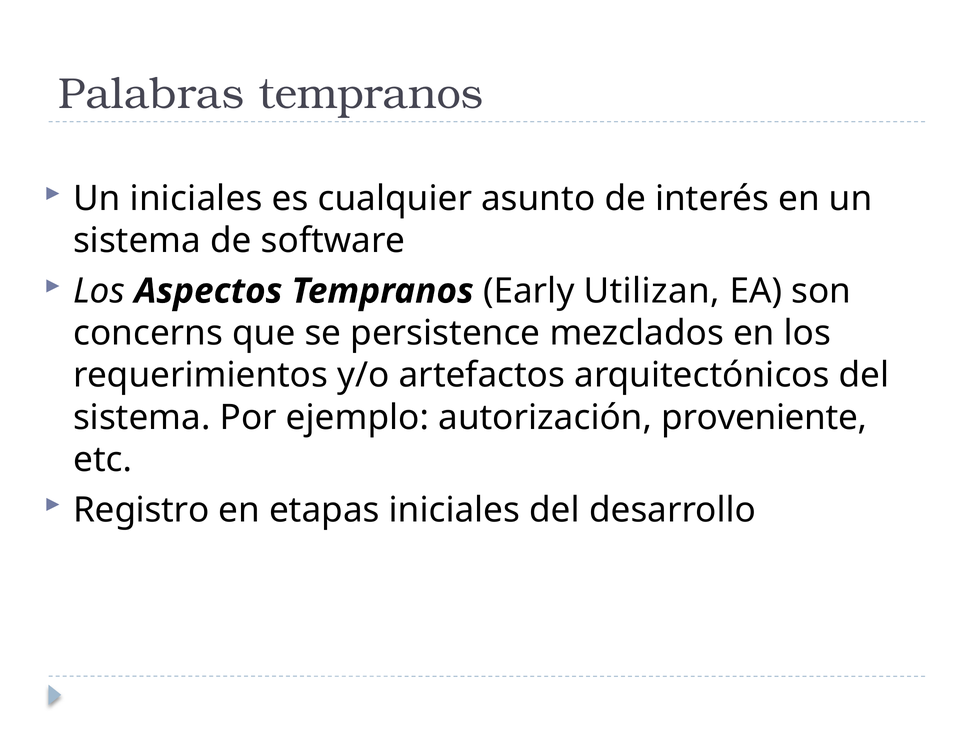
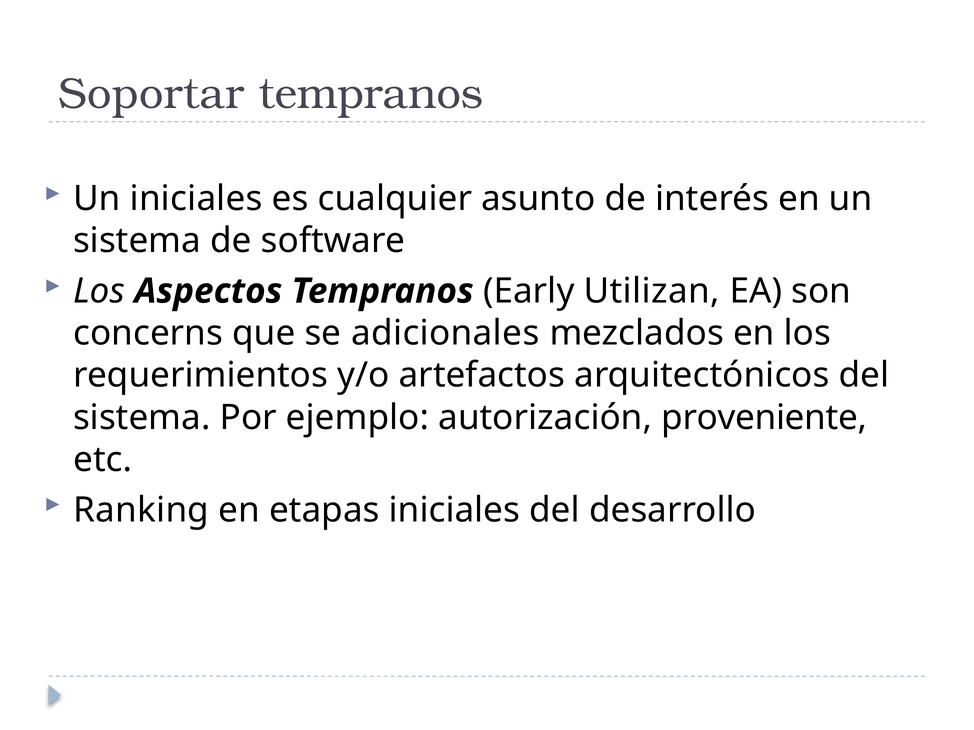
Palabras: Palabras -> Soportar (151, 94)
persistence: persistence -> adicionales (445, 333)
Registro: Registro -> Ranking (141, 510)
